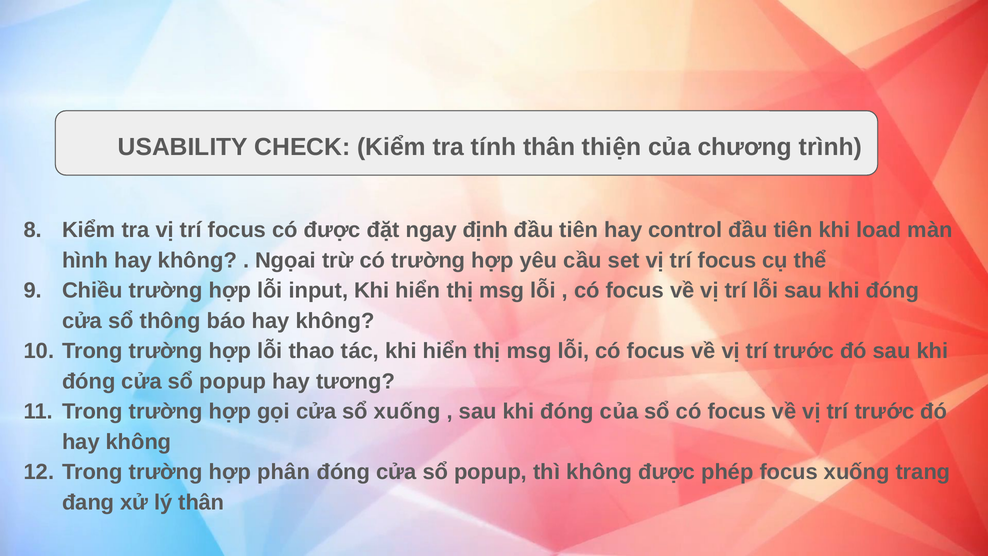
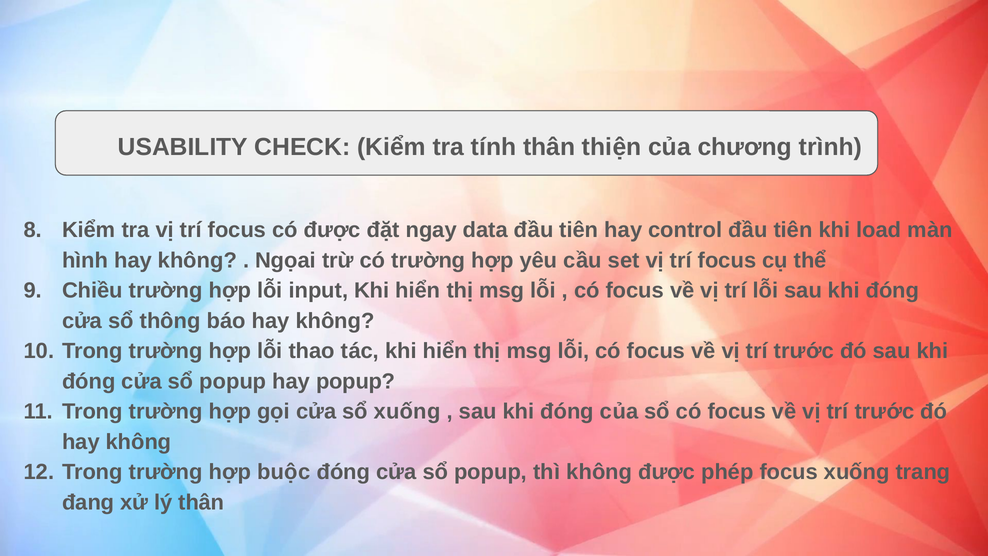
định: định -> data (485, 230)
hay tương: tương -> popup (356, 381)
phân: phân -> buộc (284, 472)
